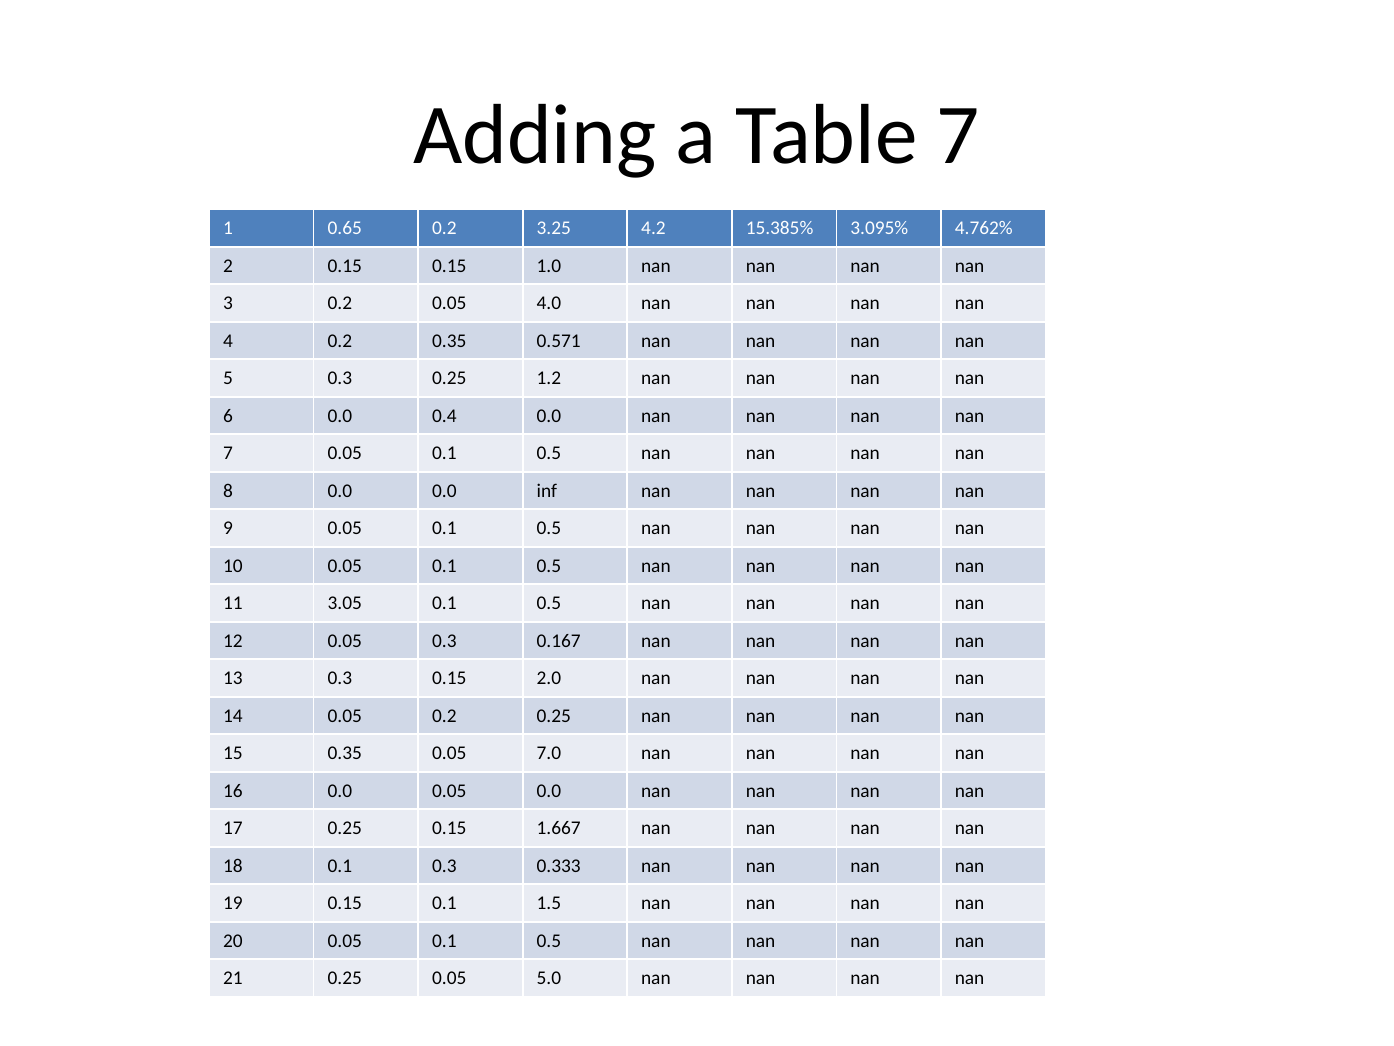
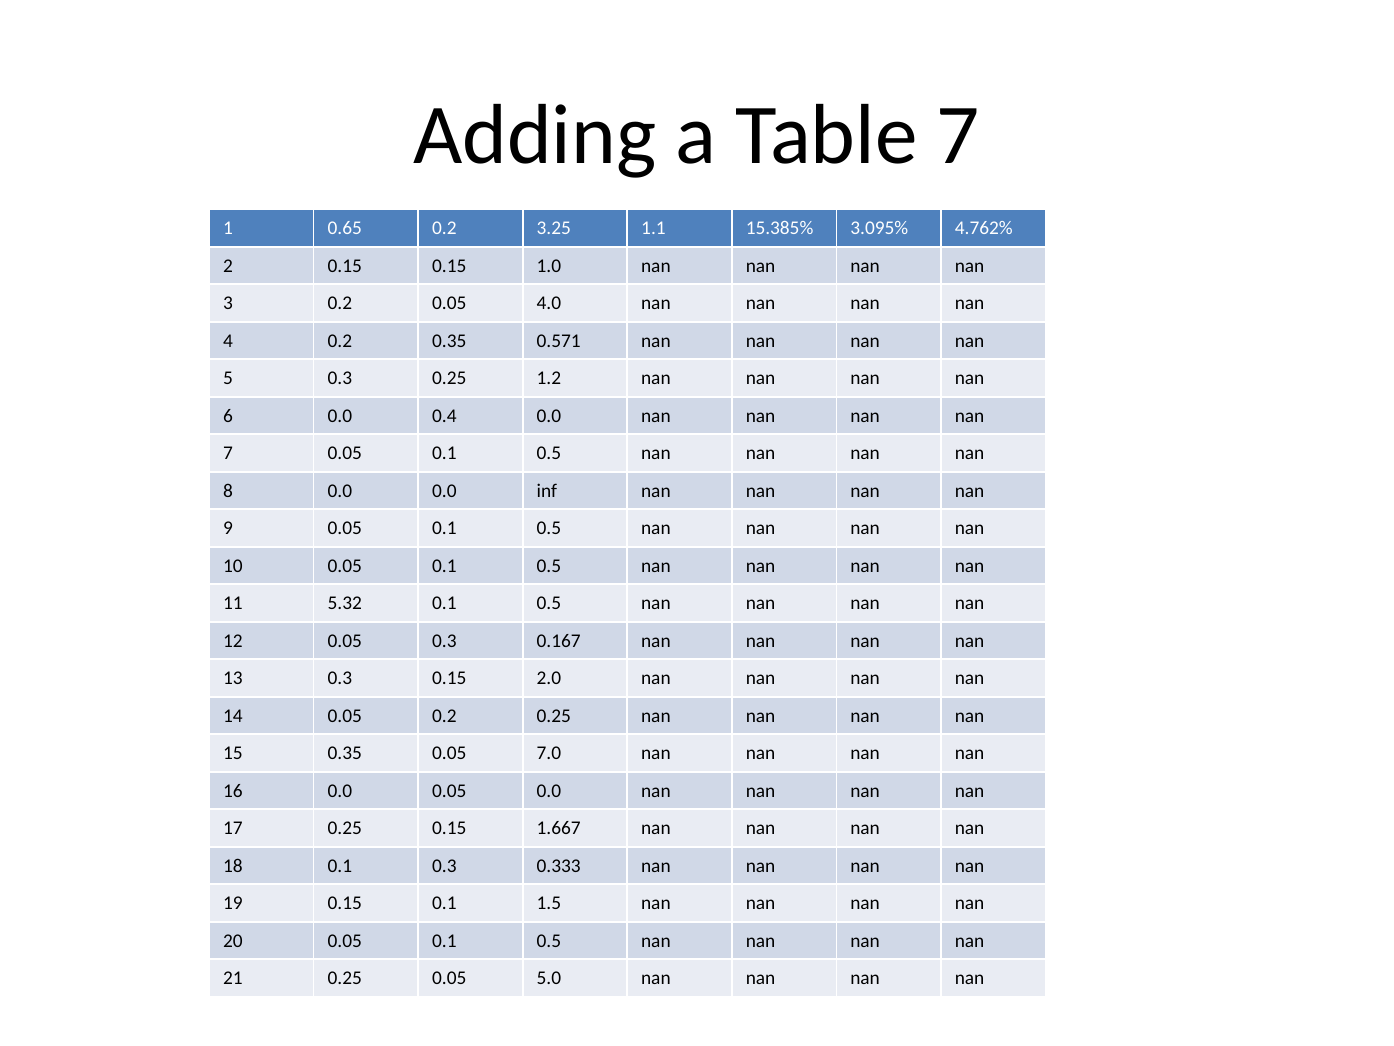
4.2: 4.2 -> 1.1 (653, 228)
3.05: 3.05 -> 5.32 (345, 603)
